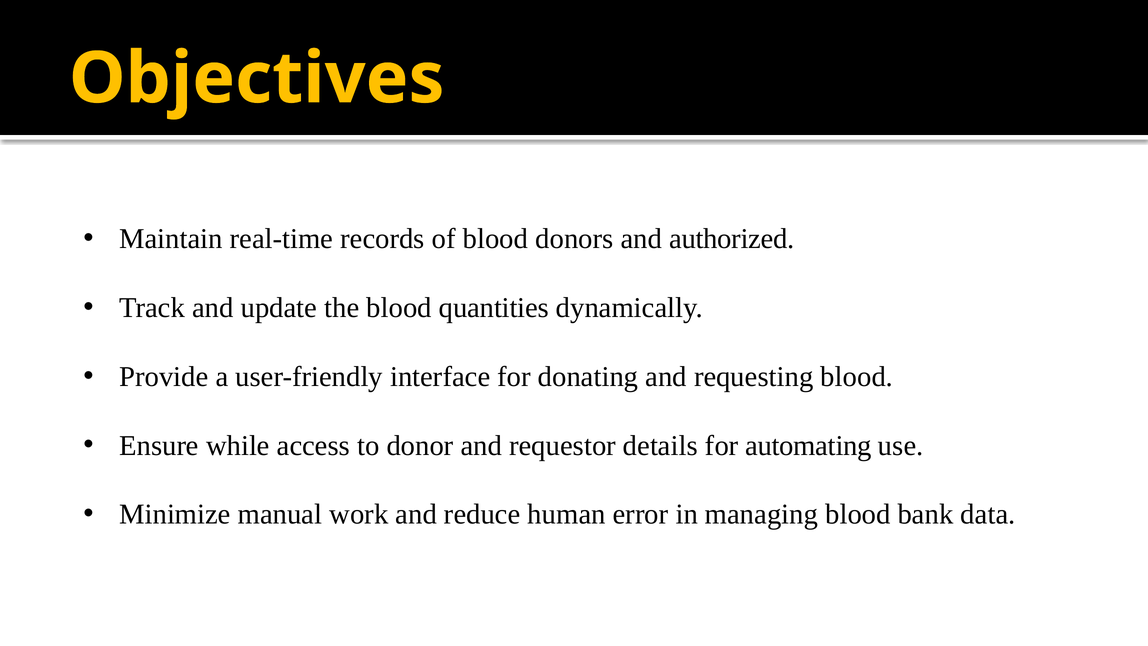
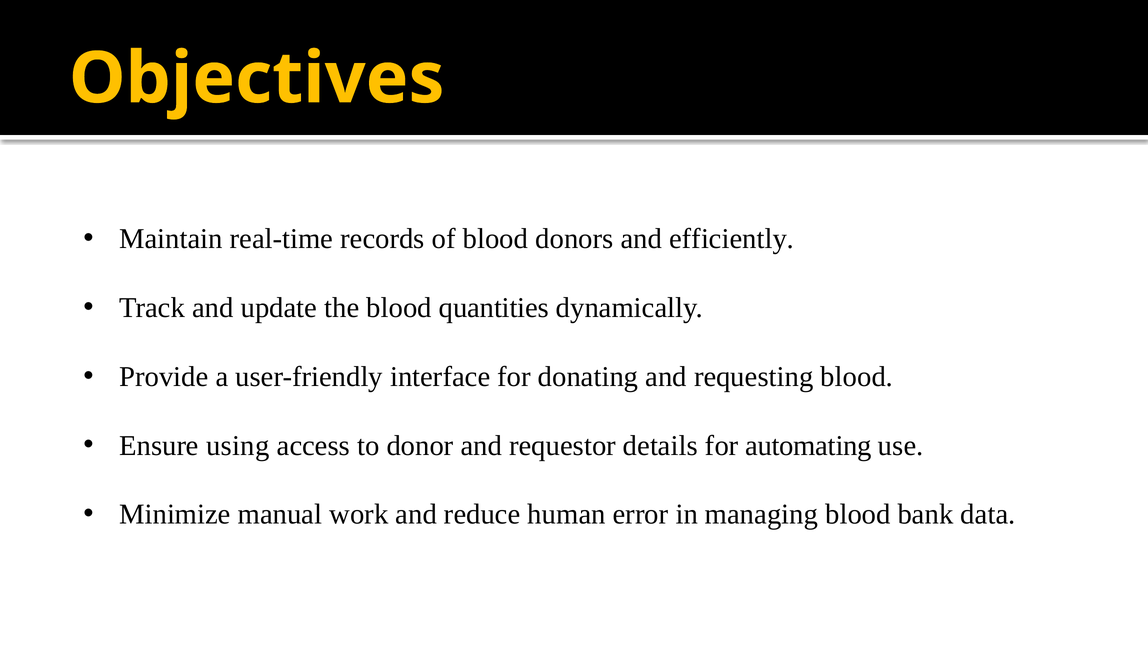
authorized: authorized -> efficiently (732, 239)
while: while -> using (238, 445)
